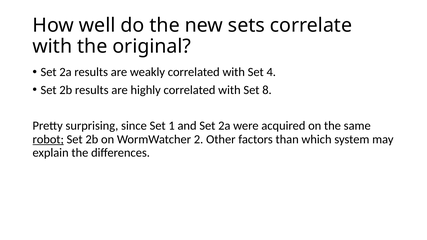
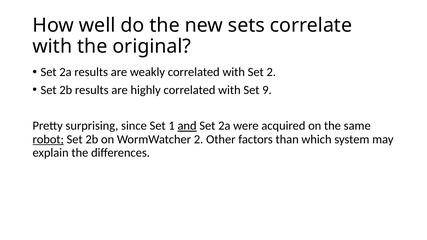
Set 4: 4 -> 2 (271, 72)
8: 8 -> 9 (267, 90)
and underline: none -> present (187, 126)
